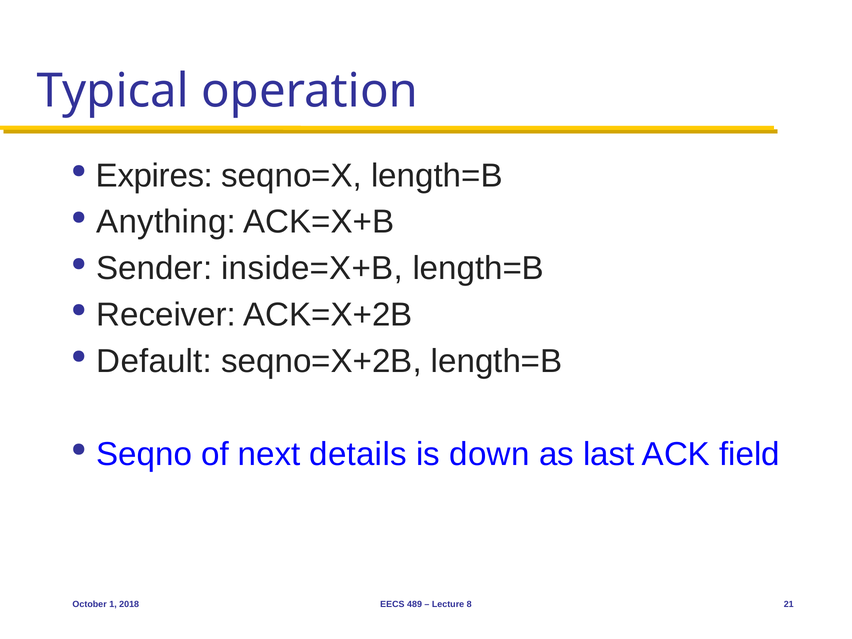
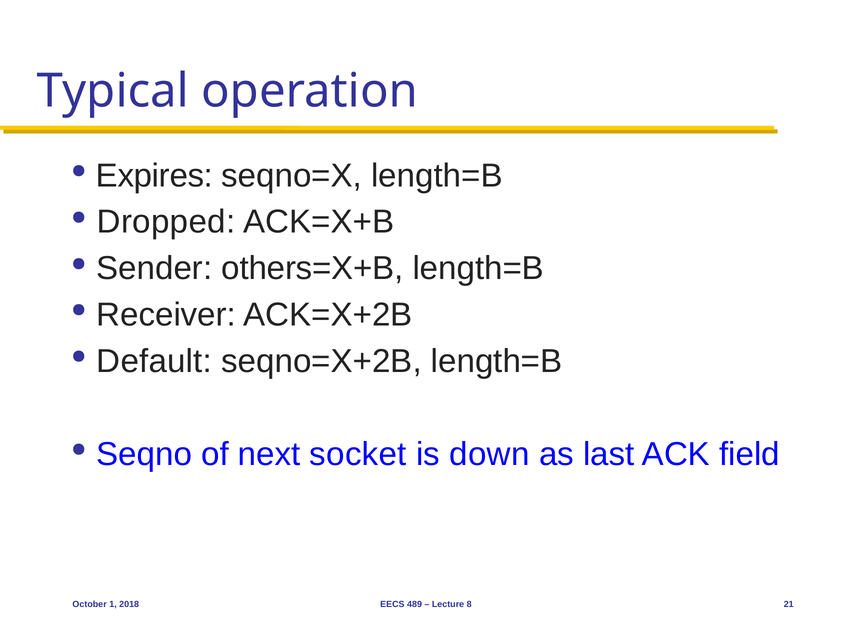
Anything: Anything -> Dropped (166, 222)
inside=X+B: inside=X+B -> others=X+B (312, 268)
details: details -> socket (358, 454)
